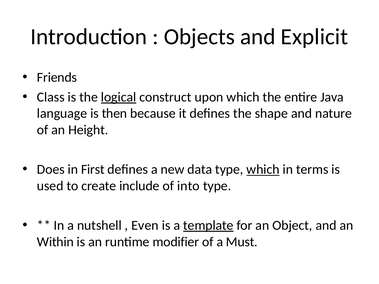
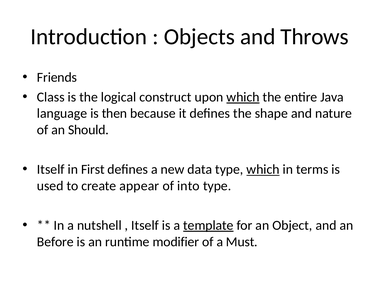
Explicit: Explicit -> Throws (315, 37)
logical underline: present -> none (119, 97)
which underline: none -> present (243, 97)
Height: Height -> Should (88, 130)
Does: Does -> Itself (51, 170)
include: include -> appear (139, 186)
Even: Even -> Itself (145, 226)
Within: Within -> Before (55, 242)
